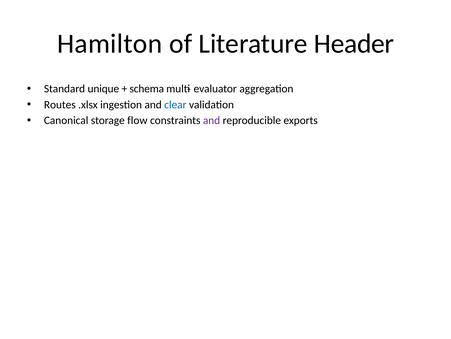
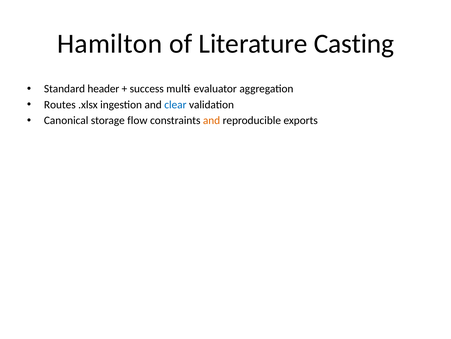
Header: Header -> Casting (354, 44)
unique: unique -> header (103, 89)
schema: schema -> success (147, 89)
and colour: purple -> orange (212, 120)
